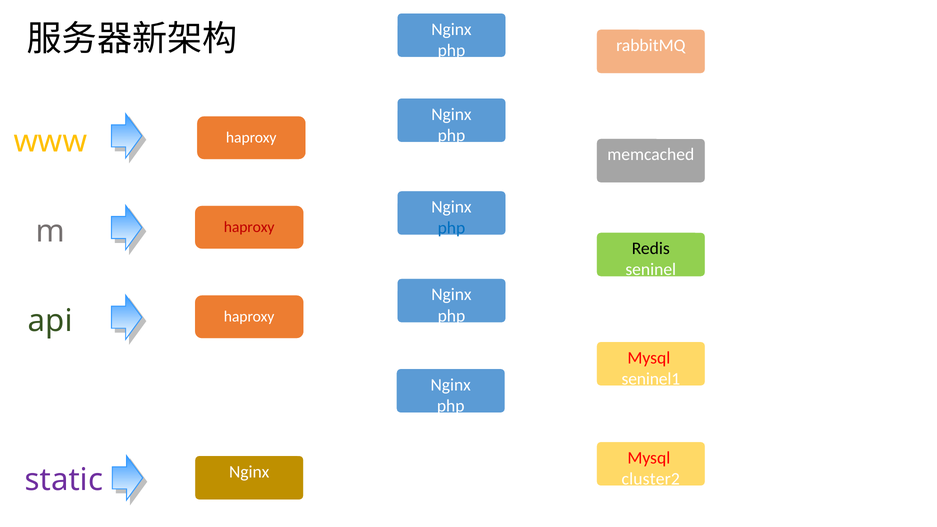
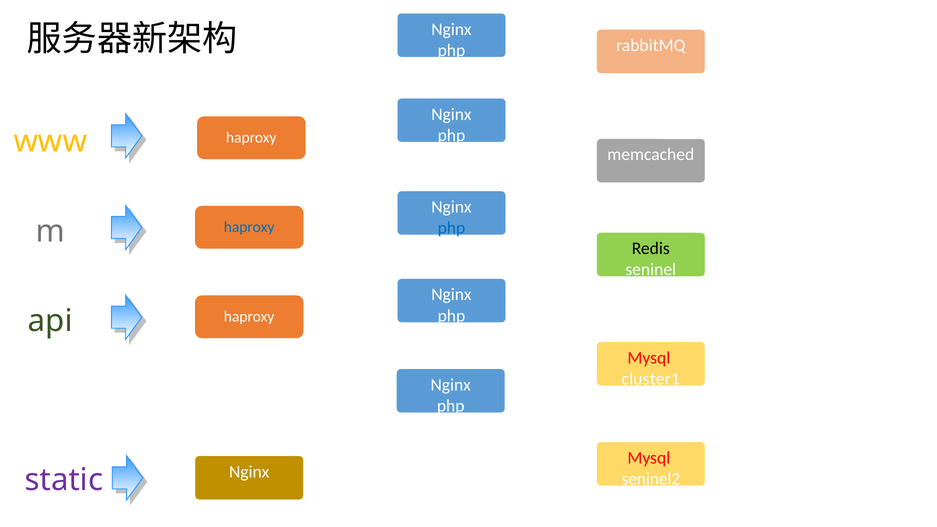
haproxy colour: red -> blue (249, 227)
seninel1: seninel1 -> cluster1 (651, 379)
cluster2: cluster2 -> seninel2 (651, 479)
